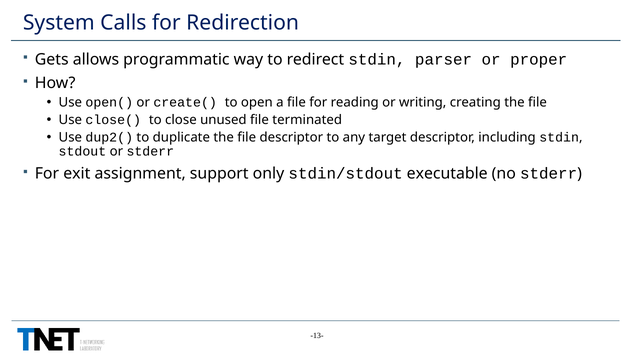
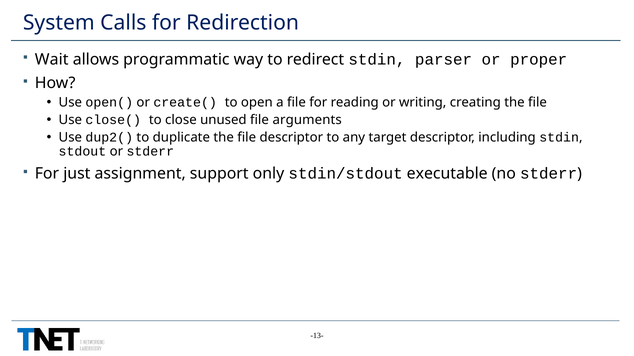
Gets: Gets -> Wait (52, 60)
terminated: terminated -> arguments (307, 120)
exit: exit -> just (77, 174)
